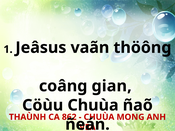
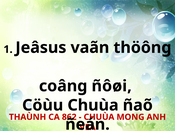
gian: gian -> ñôøi (112, 86)
